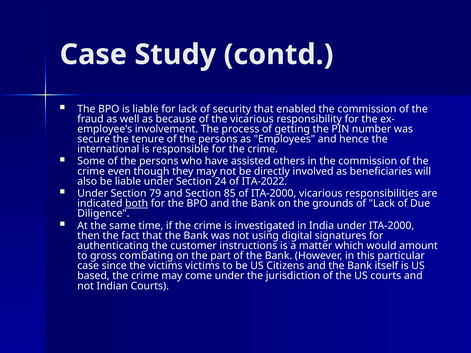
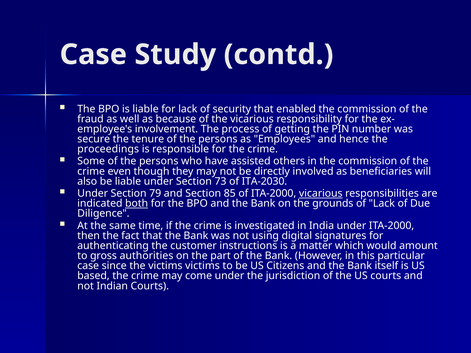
international: international -> proceedings (108, 149)
24: 24 -> 73 (220, 181)
ITA-2022: ITA-2022 -> ITA-2030 (264, 181)
vicarious underline: none -> present (321, 194)
combating: combating -> authorities (146, 256)
